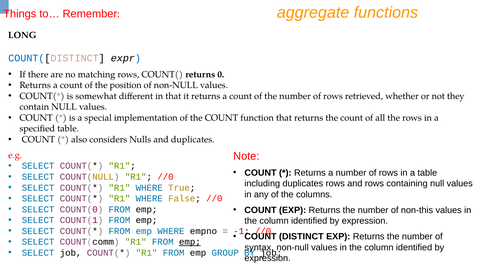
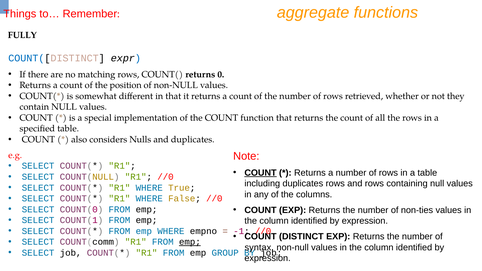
LONG: LONG -> FULLY (22, 35)
COUNT underline: none -> present (260, 173)
non-this: non-this -> non-ties (417, 210)
